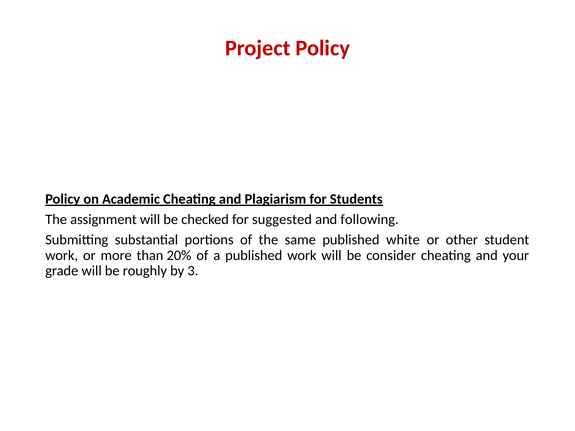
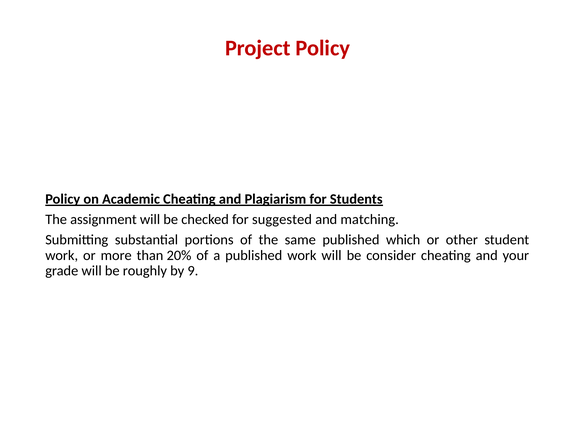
following: following -> matching (370, 220)
white: white -> which (403, 240)
3: 3 -> 9 (193, 271)
